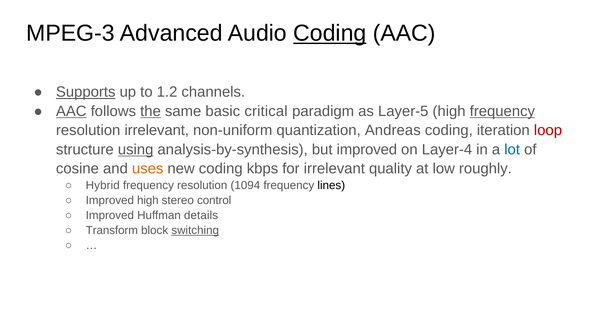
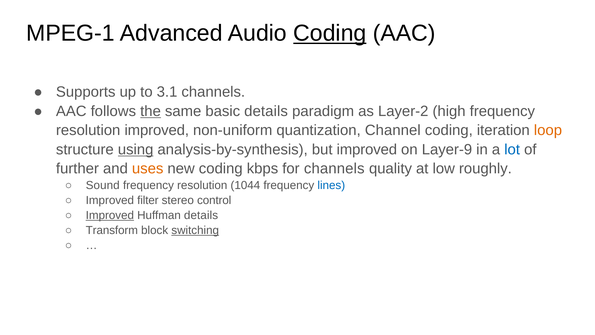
MPEG-3: MPEG-3 -> MPEG-1 (71, 33)
Supports underline: present -> none (86, 92)
1.2: 1.2 -> 3.1 (167, 92)
AAC underline: present -> none (71, 111)
basic critical: critical -> details (266, 111)
Layer-5: Layer-5 -> Layer-2 (403, 111)
frequency underline: present -> none (502, 111)
resolution irrelevant: irrelevant -> improved (157, 130)
Andreas: Andreas -> Channel (393, 130)
loop colour: red -> orange (548, 130)
Layer-4: Layer-4 -> Layer-9 (447, 149)
cosine: cosine -> further (77, 169)
for irrelevant: irrelevant -> channels (334, 169)
Hybrid: Hybrid -> Sound (103, 185)
1094: 1094 -> 1044 (245, 185)
lines colour: black -> blue (331, 185)
Improved high: high -> filter (148, 200)
Improved underline: none -> present (110, 215)
